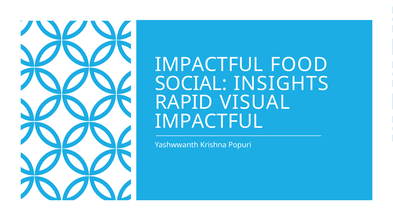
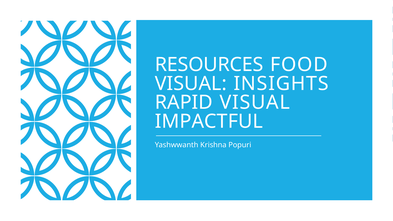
IMPACTFUL: IMPACTFUL -> RESOURCES (209, 65)
SOCIAL: SOCIAL -> VISUAL (191, 84)
